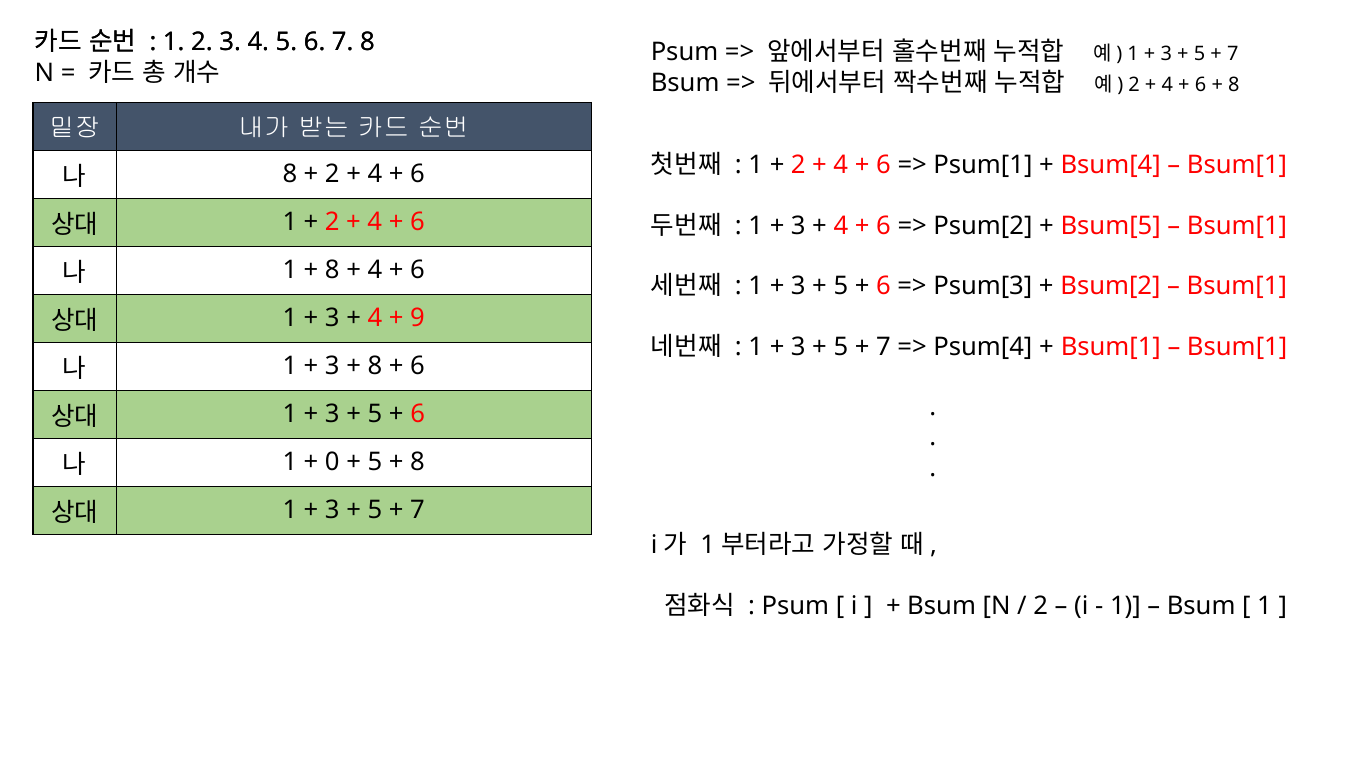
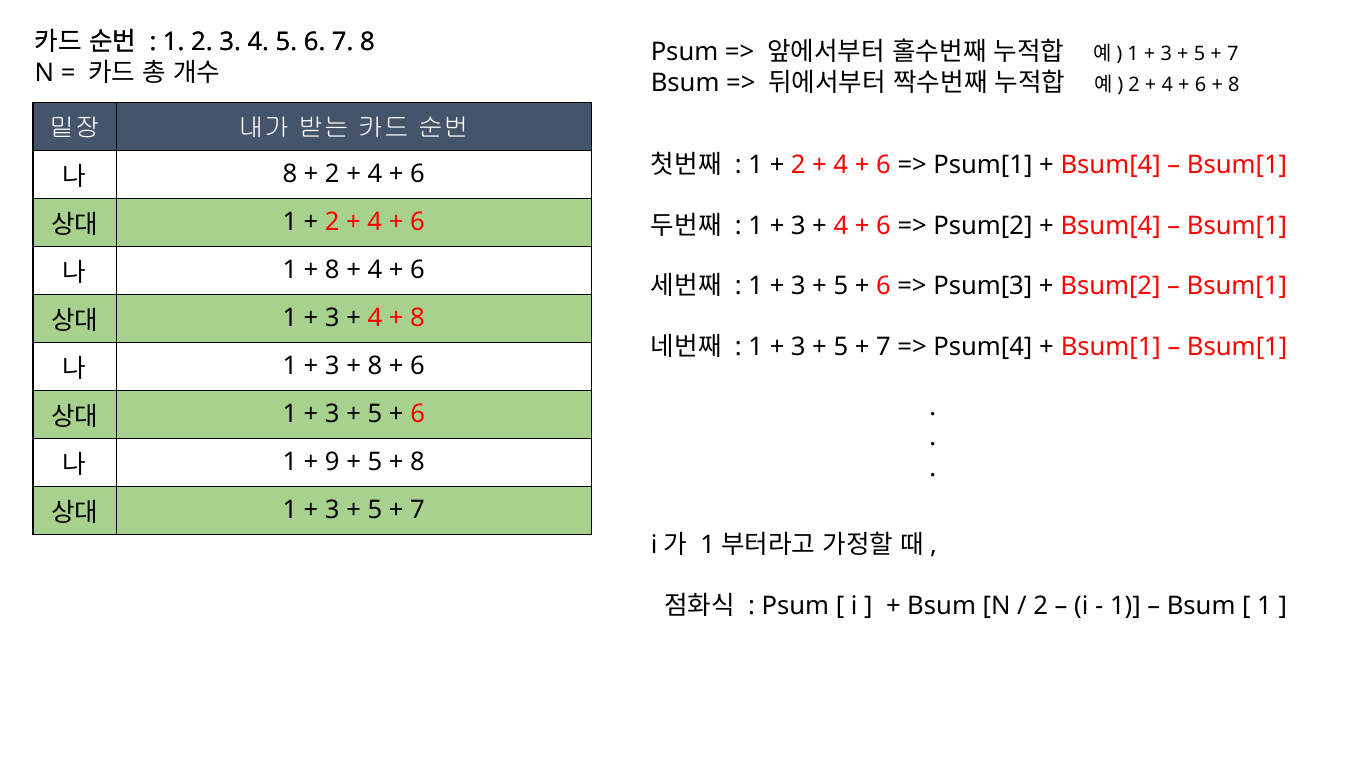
Bsum[5: Bsum[5 -> Bsum[4 (1111, 226)
9: 9 -> 8 (417, 318)
0: 0 -> 9 (332, 462)
